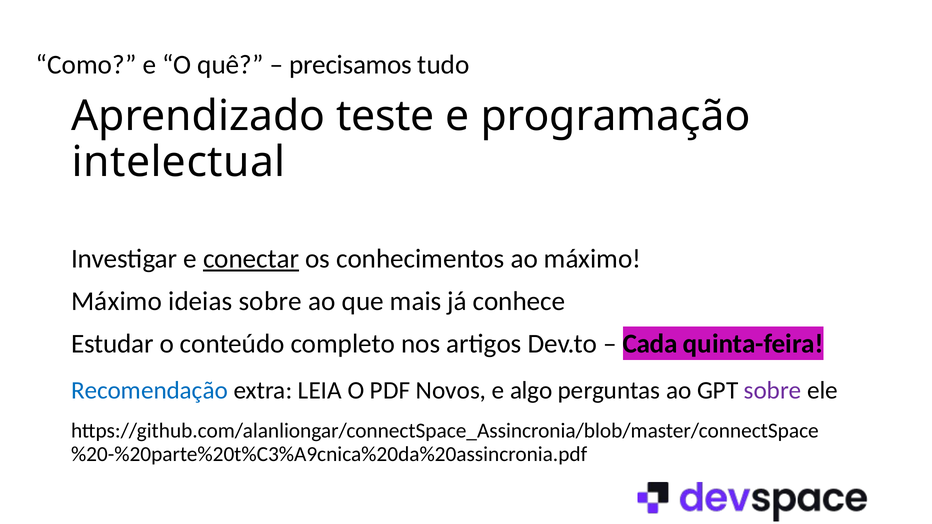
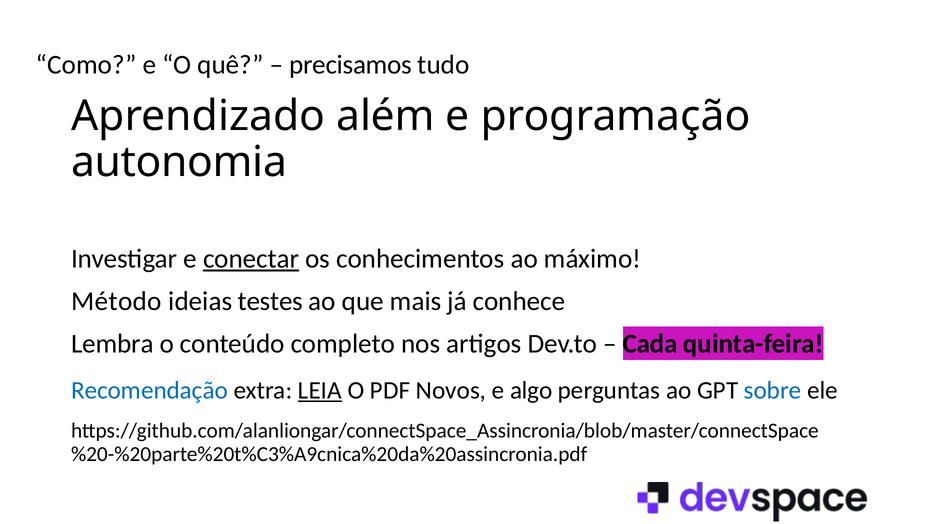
teste: teste -> além (385, 116)
intelectual: intelectual -> autonomia (179, 162)
Máximo: Máximo -> Método (117, 301)
ideias sobre: sobre -> testes (270, 301)
Estudar: Estudar -> Lembra (112, 344)
LEIA underline: none -> present (320, 391)
sobre colour: purple -> blue (773, 391)
